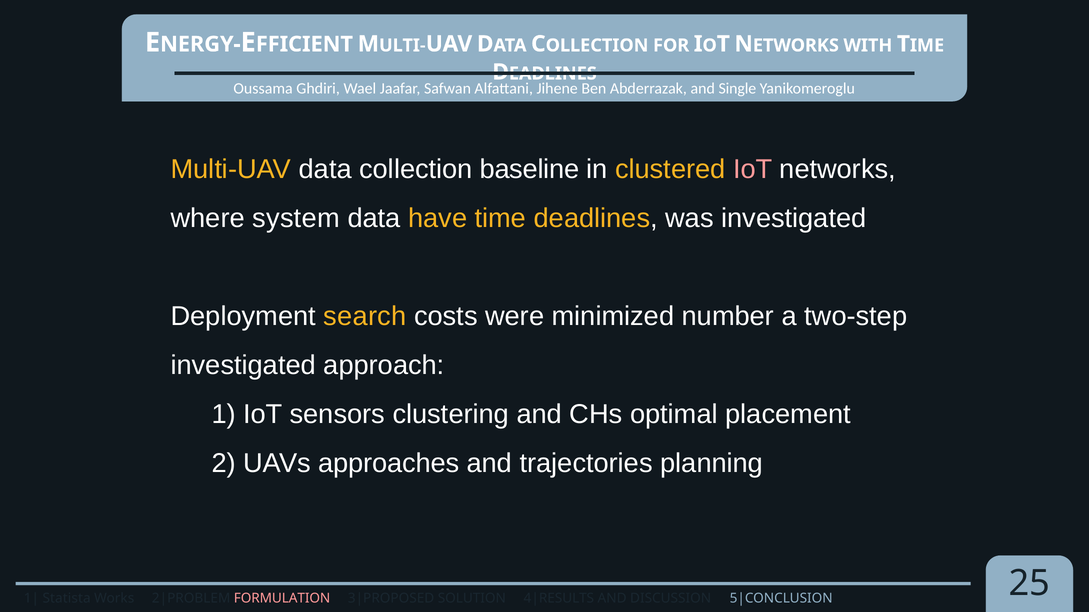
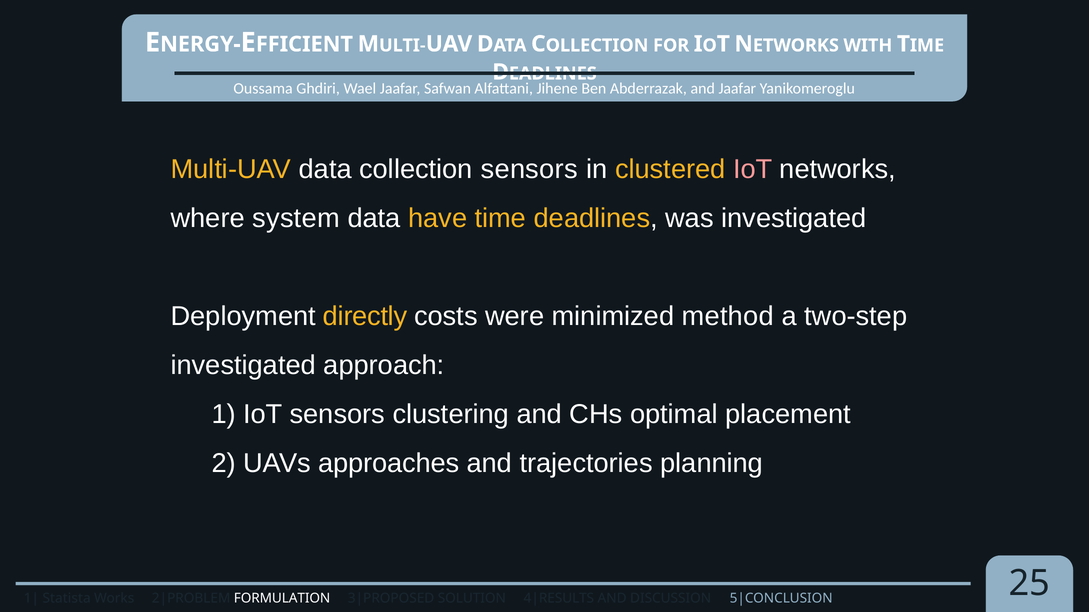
and Single: Single -> Jaafar (737, 89)
collection baseline: baseline -> sensors (529, 170)
search: search -> directly (365, 317)
number: number -> method (728, 317)
FORMULATION colour: pink -> white (282, 599)
